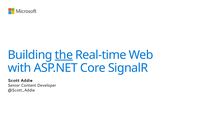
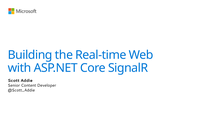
the underline: present -> none (64, 55)
